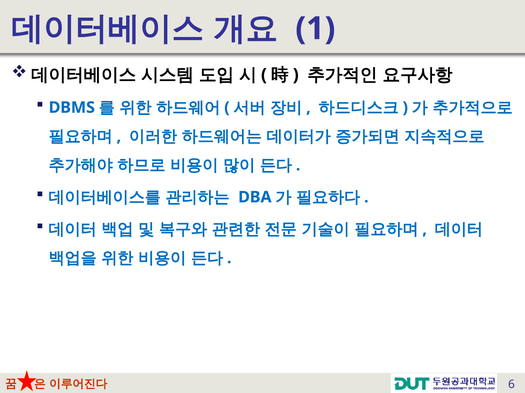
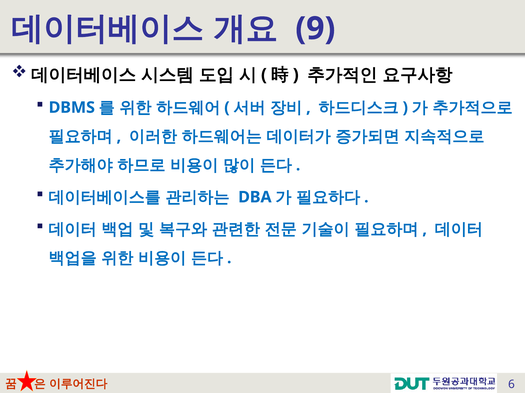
1: 1 -> 9 (315, 29)
